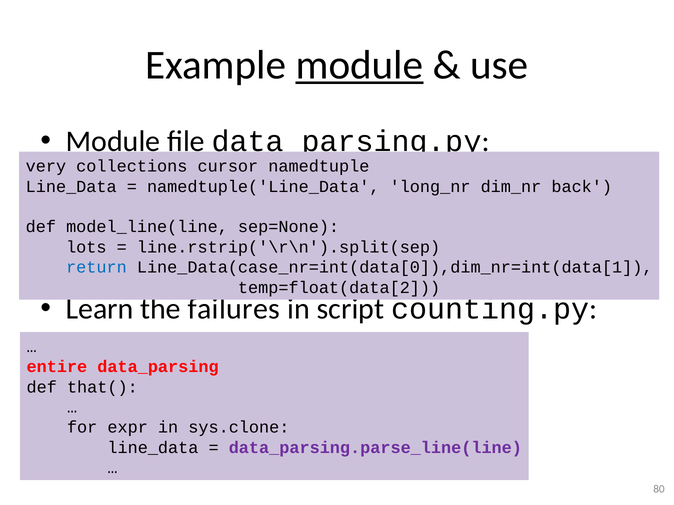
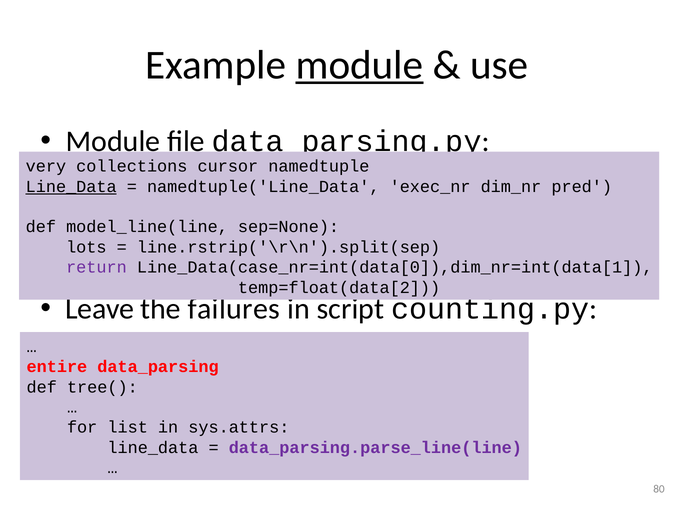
Line_Data underline: none -> present (71, 187)
long_nr: long_nr -> exec_nr (430, 187)
back: back -> pred (582, 187)
return colour: blue -> purple (96, 268)
Learn: Learn -> Leave (100, 309)
that(: that( -> tree( (102, 387)
expr: expr -> list (128, 428)
sys.clone: sys.clone -> sys.attrs (239, 428)
